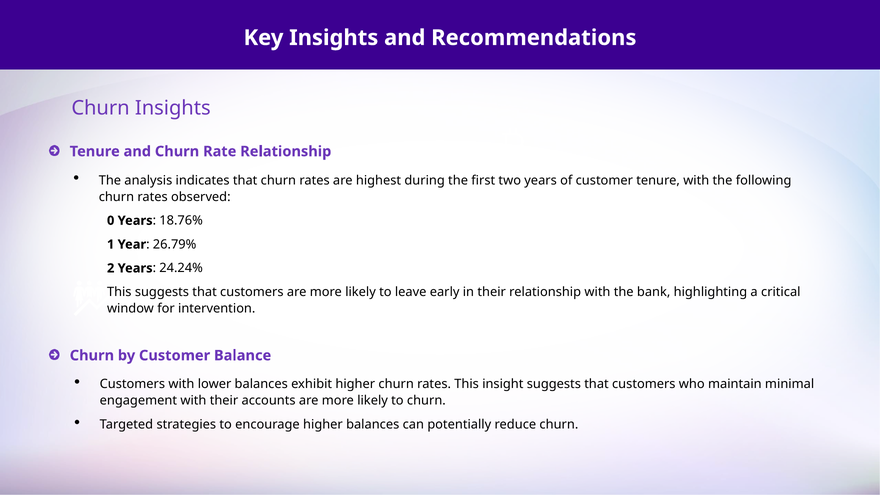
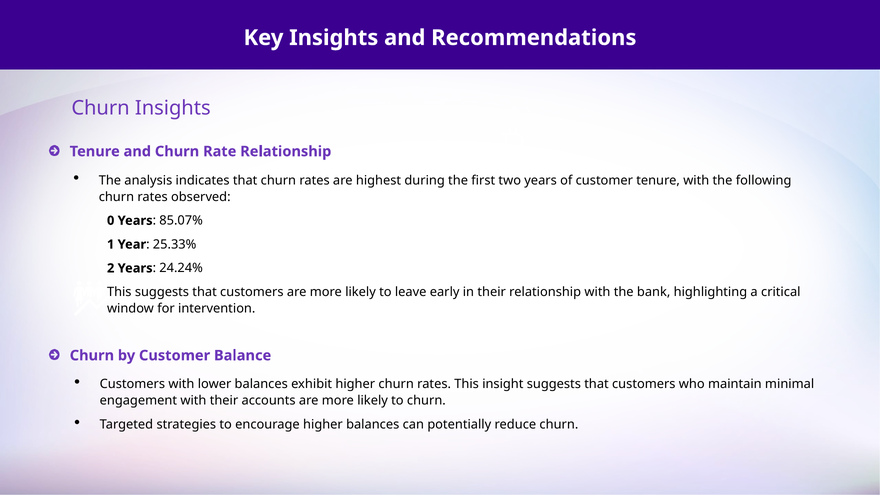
18.76%: 18.76% -> 85.07% (181, 221)
26.79%: 26.79% -> 25.33% (175, 244)
